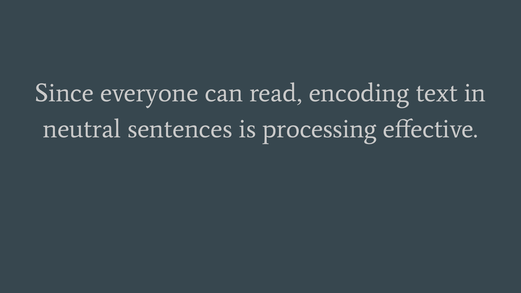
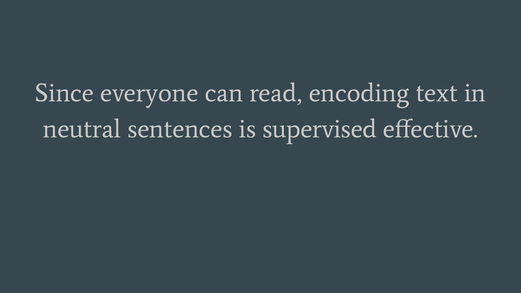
processing: processing -> supervised (320, 129)
